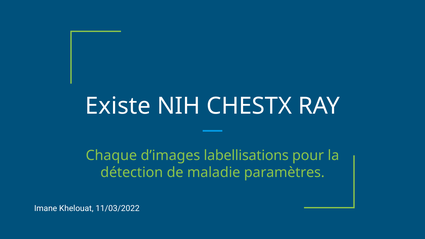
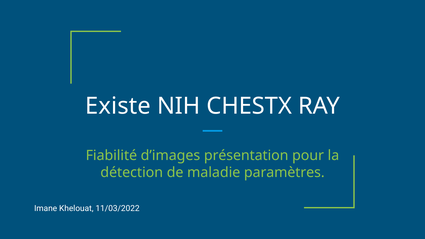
Chaque: Chaque -> Fiabilité (111, 155)
labellisations: labellisations -> présentation (246, 155)
